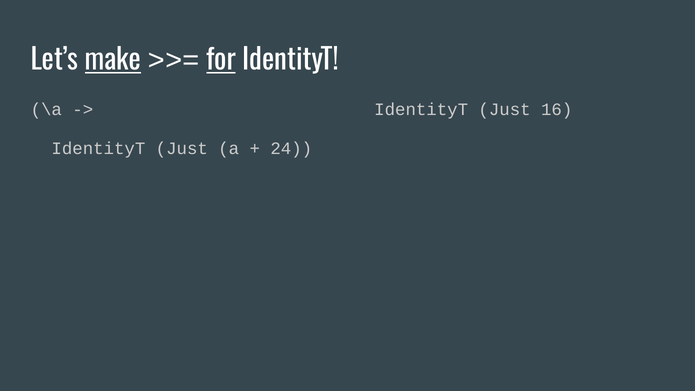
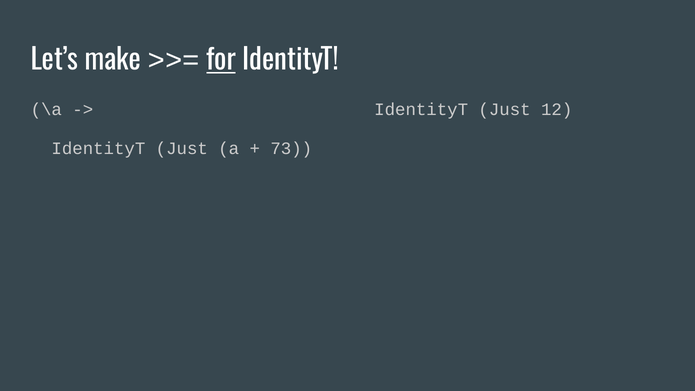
make underline: present -> none (113, 60)
16: 16 -> 12 (557, 109)
24: 24 -> 73 (291, 149)
